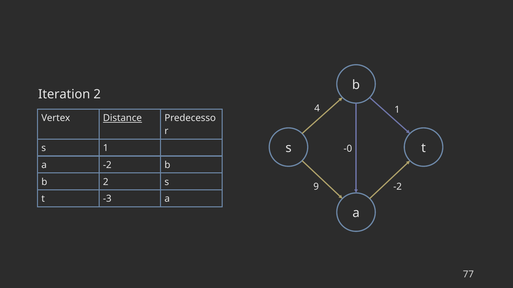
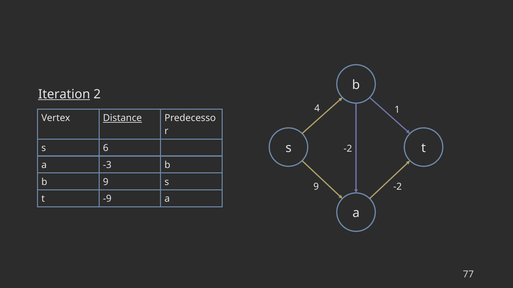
Iteration underline: none -> present (64, 94)
s 1: 1 -> 6 (106, 148)
-0: -0 -> -2 (348, 149)
a -2: -2 -> -3 (107, 165)
b 2: 2 -> 9 (106, 182)
-3: -3 -> -9 (107, 199)
